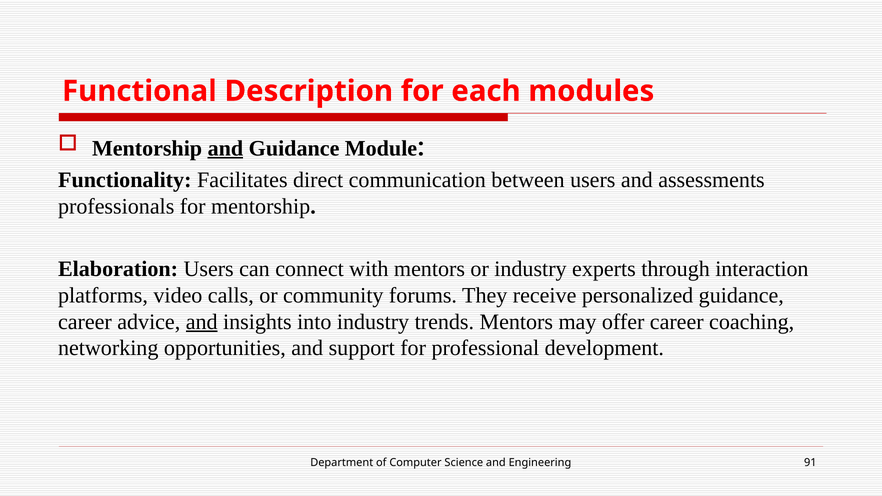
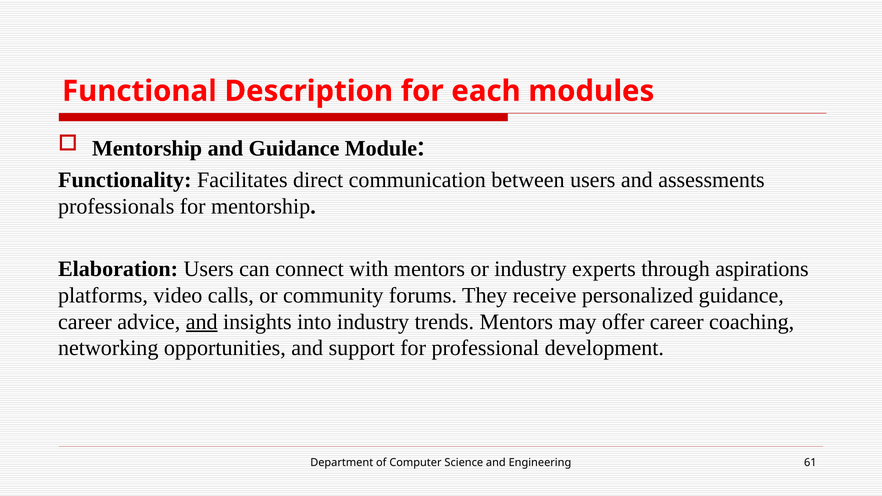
and underline: present -> none (225, 148)
interaction: interaction -> aspirations (762, 269)
91: 91 -> 61 (810, 462)
